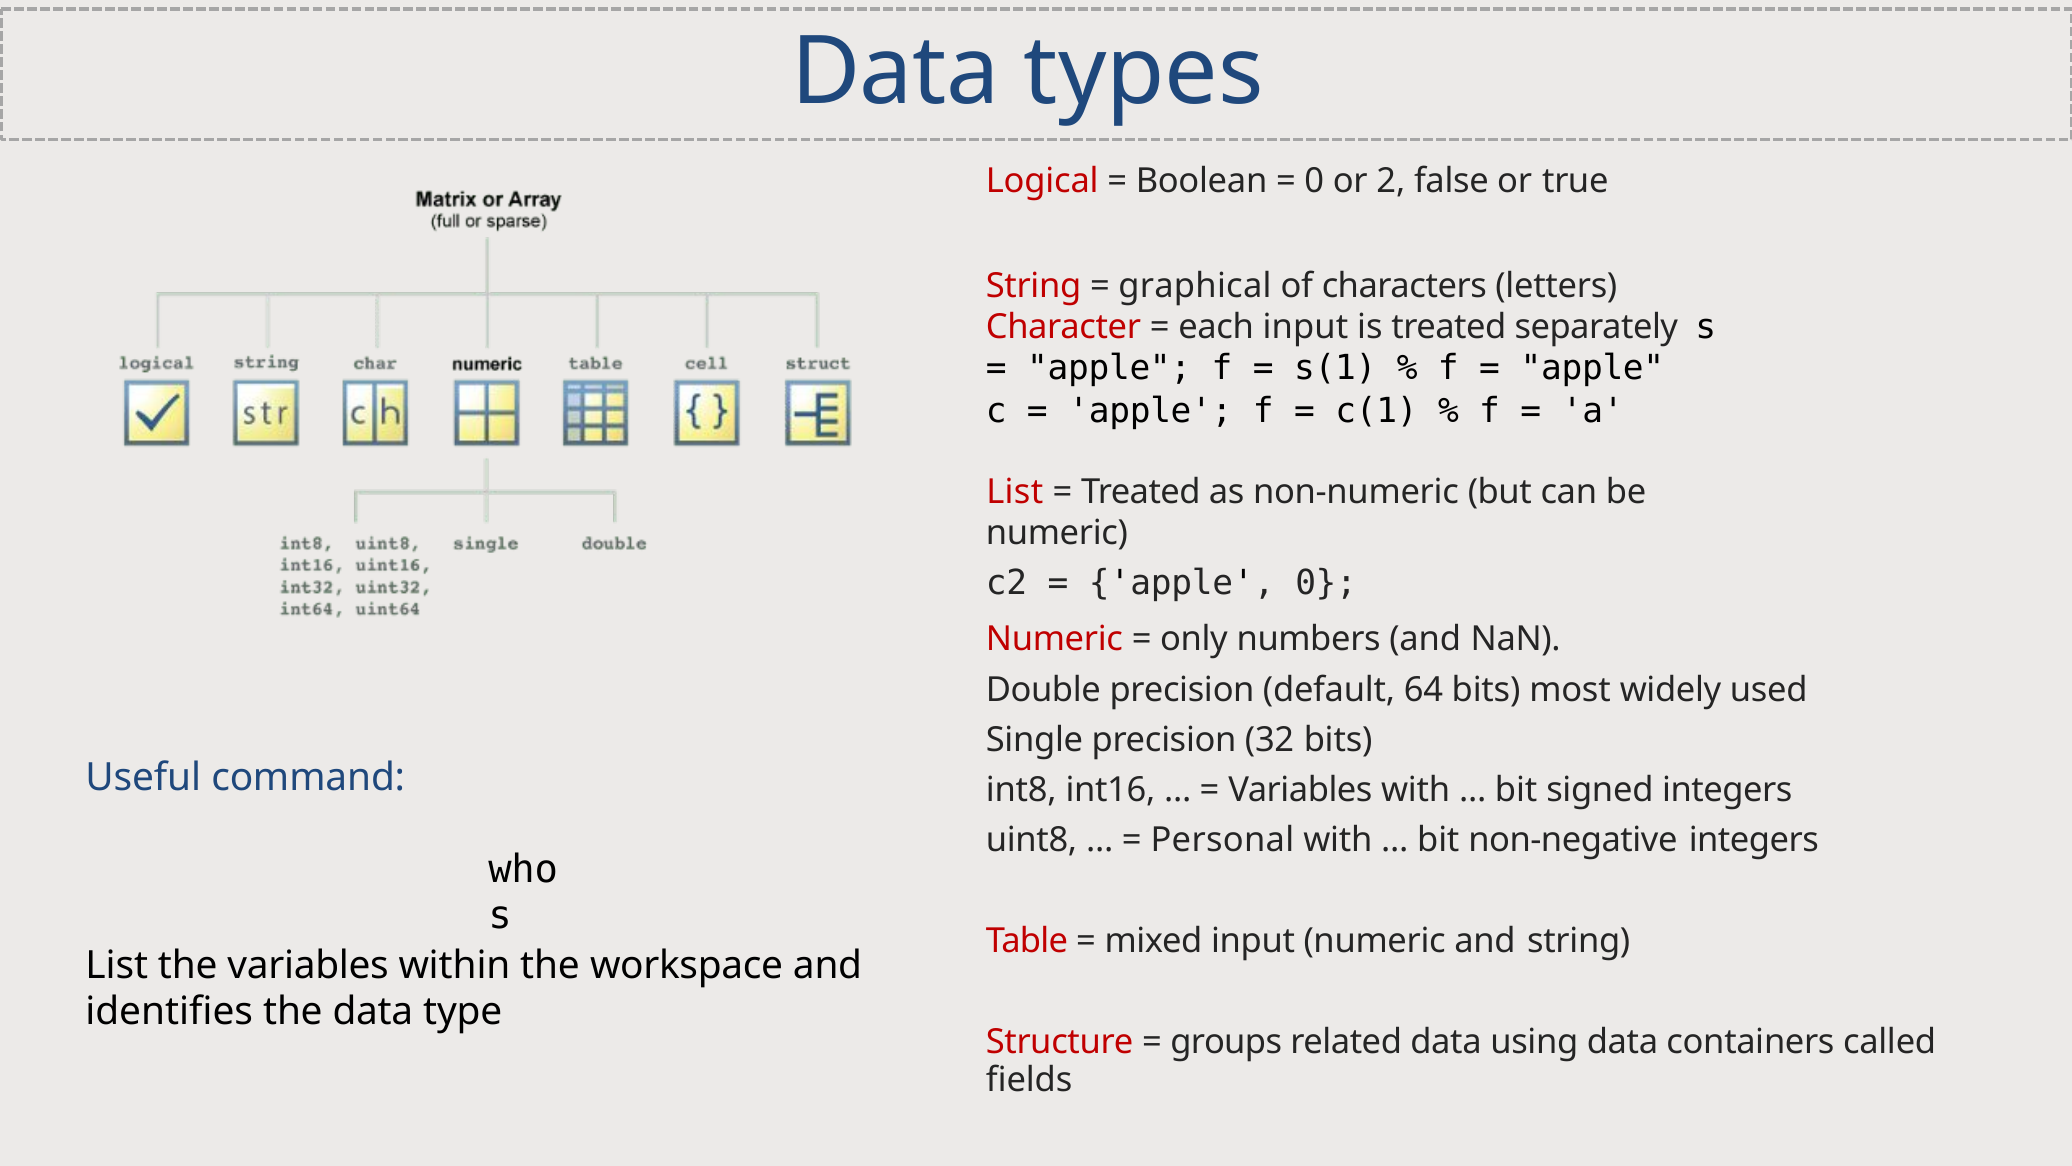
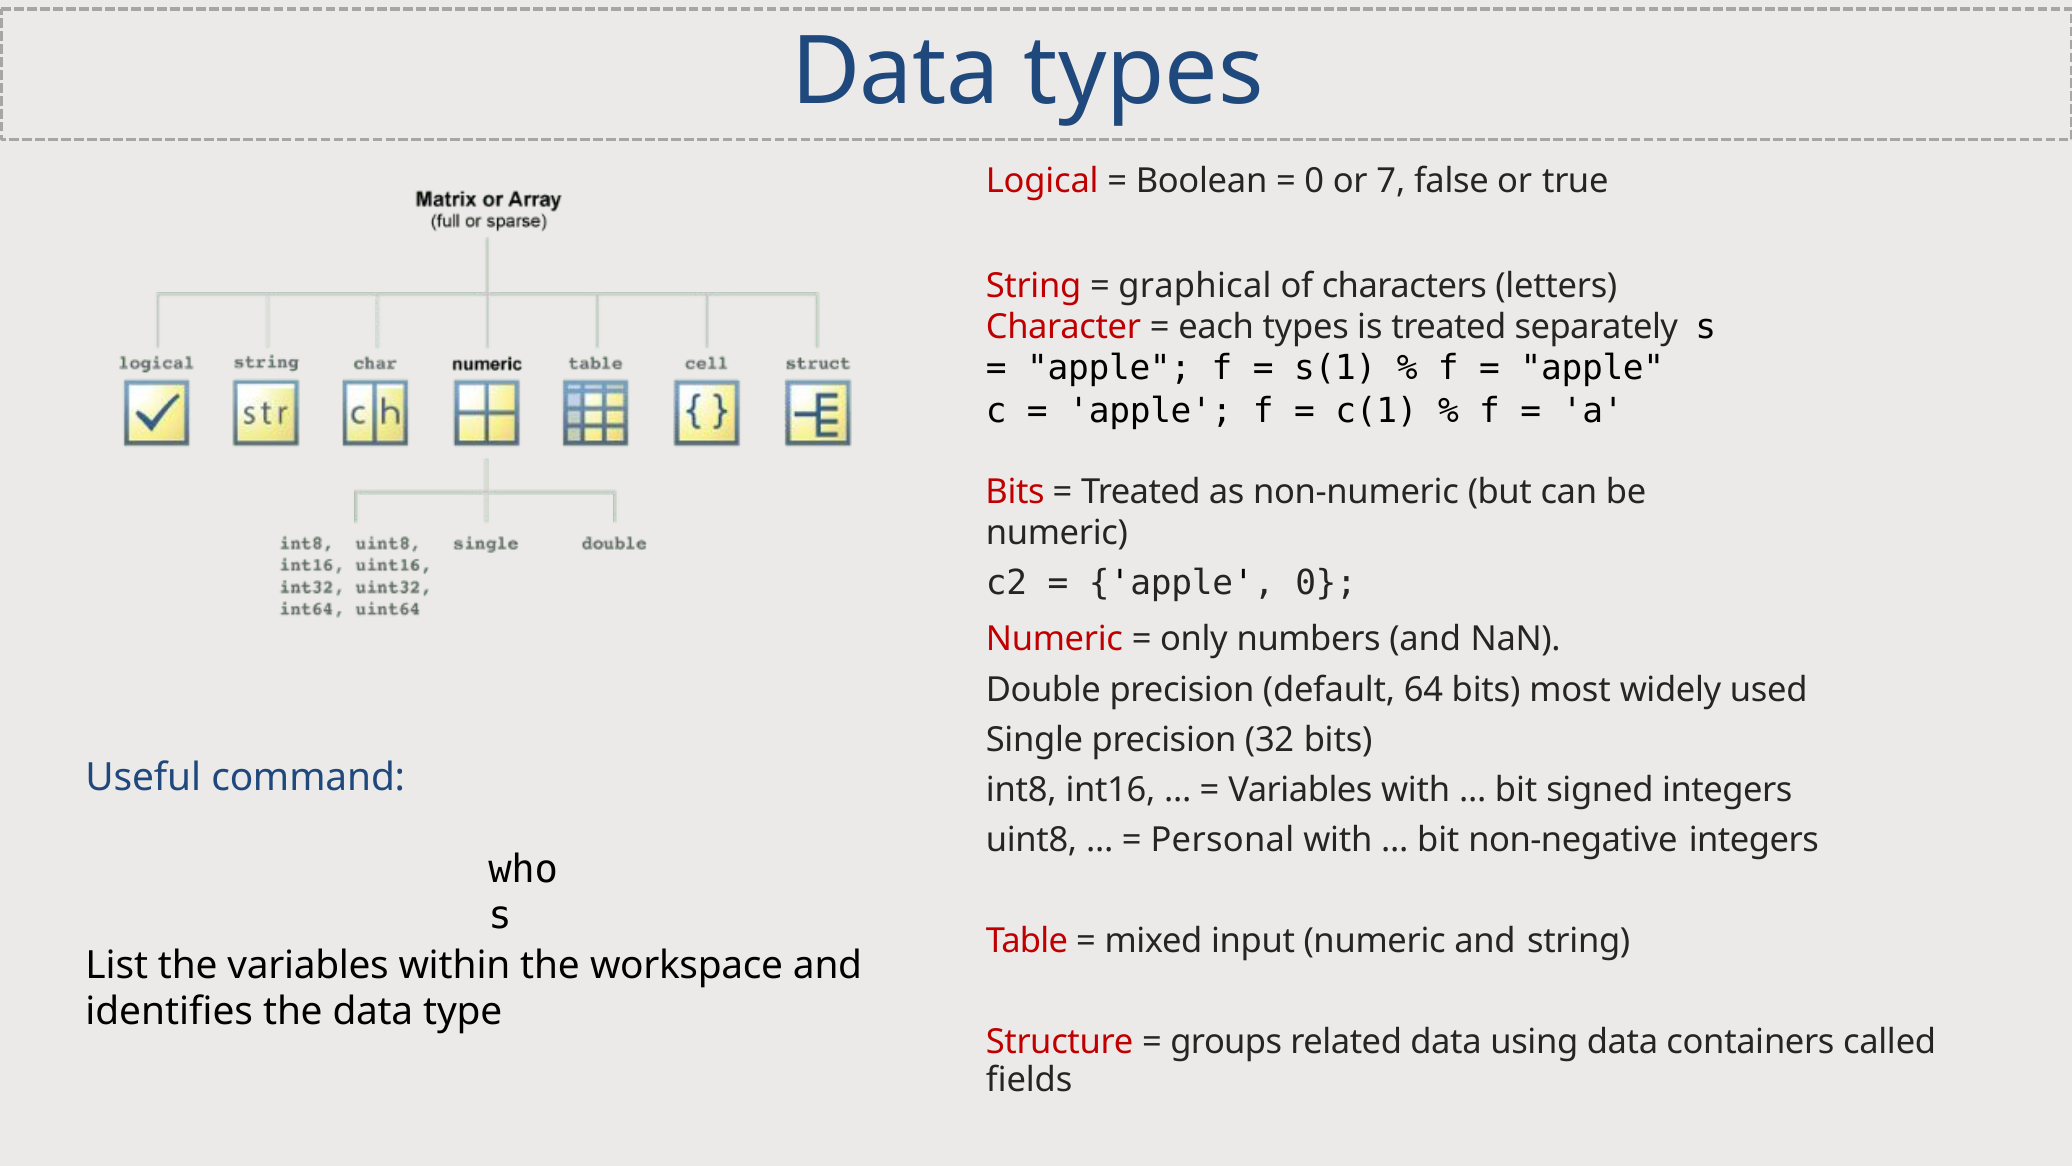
2: 2 -> 7 (1391, 181)
each input: input -> types (1306, 327)
List: List -> Bits (1015, 491)
